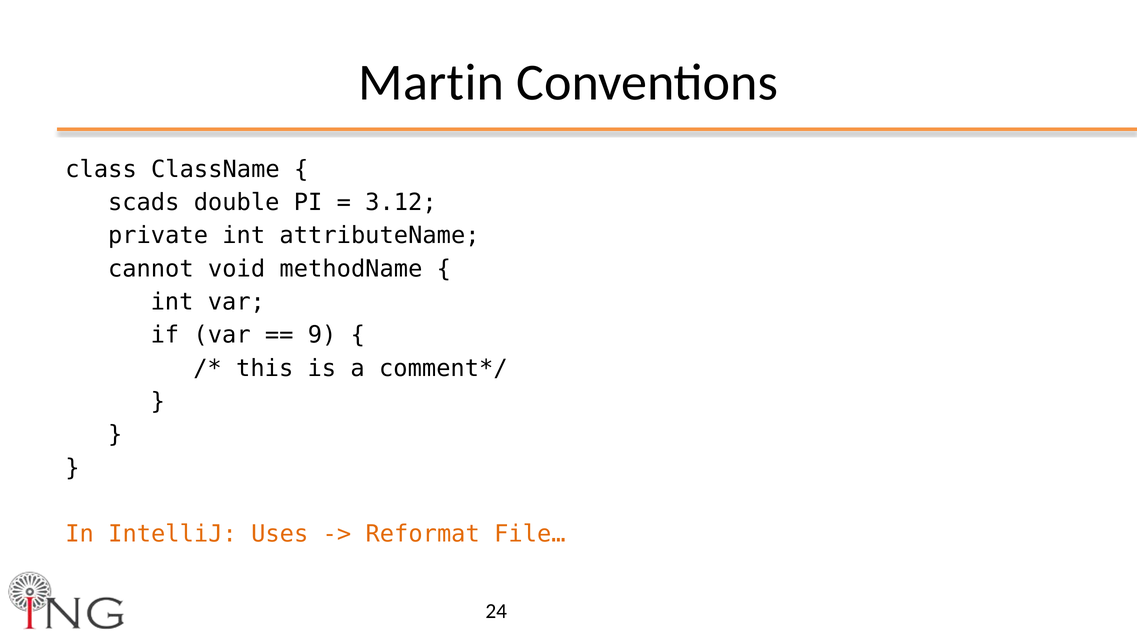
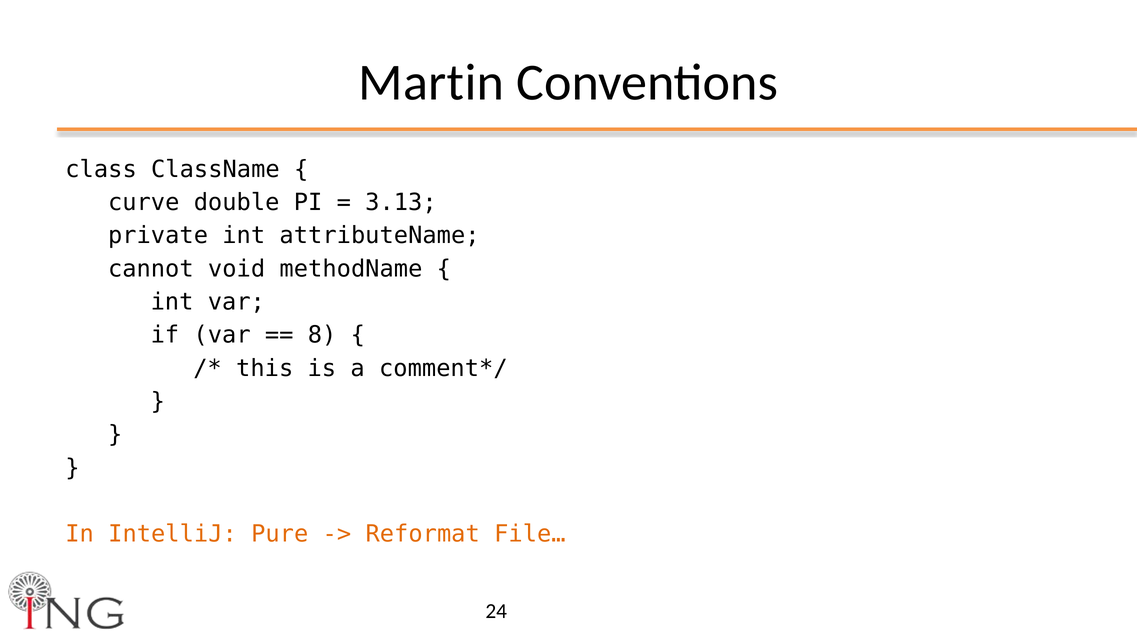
scads: scads -> curve (144, 203)
3.12: 3.12 -> 3.13 (401, 203)
9: 9 -> 8 (322, 335)
Uses: Uses -> Pure (280, 535)
